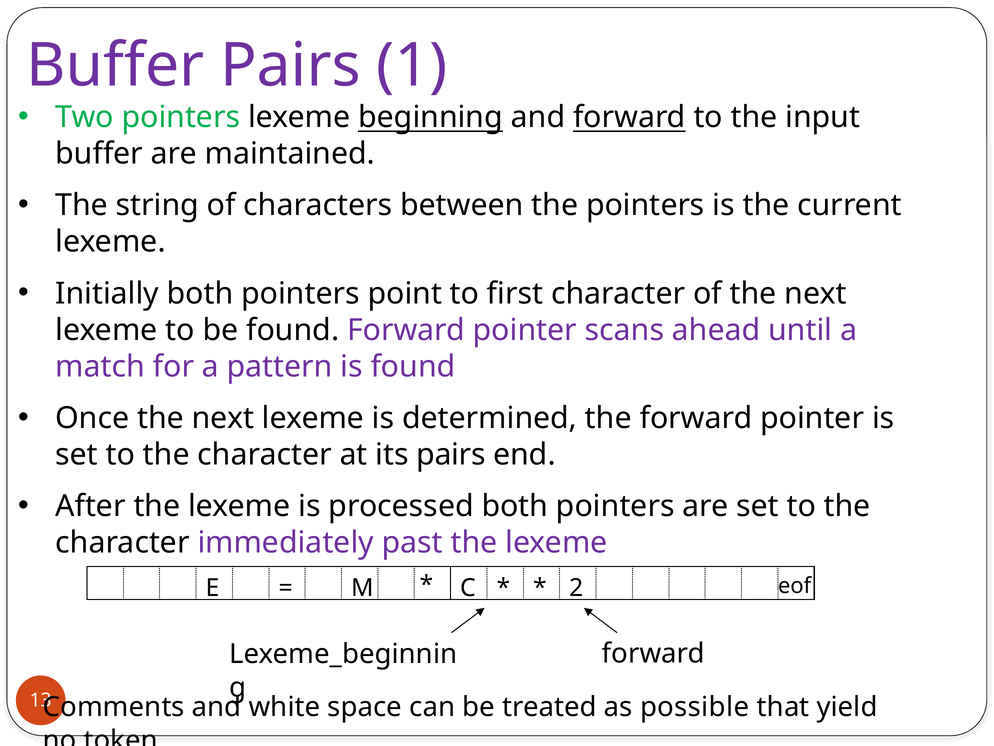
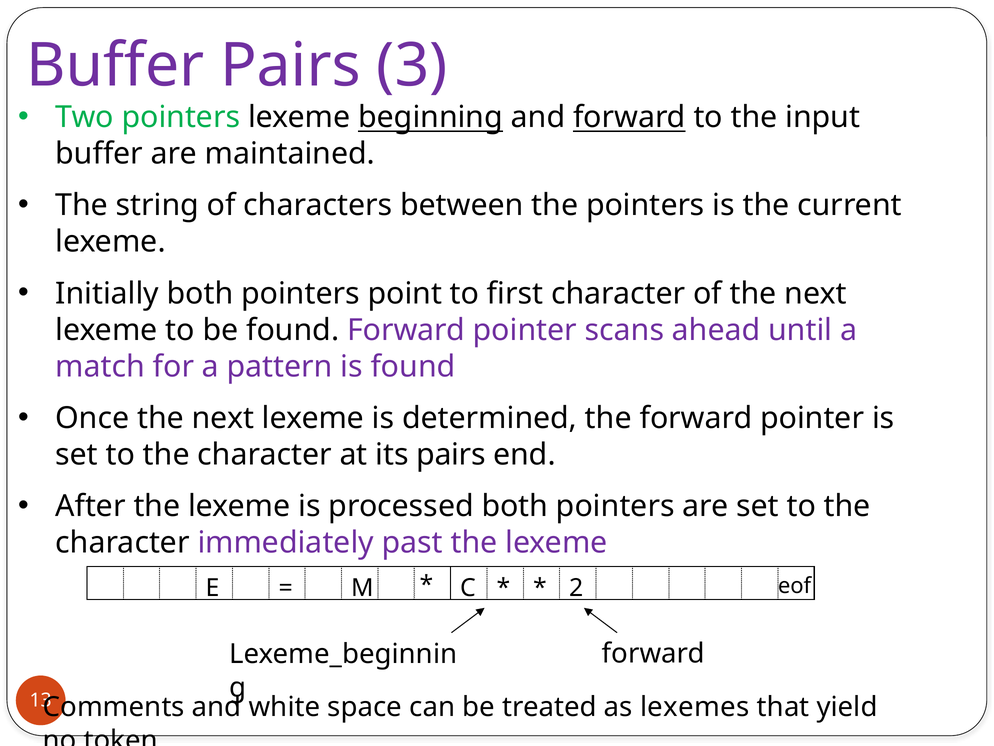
1: 1 -> 3 (412, 66)
possible: possible -> lexemes (695, 707)
